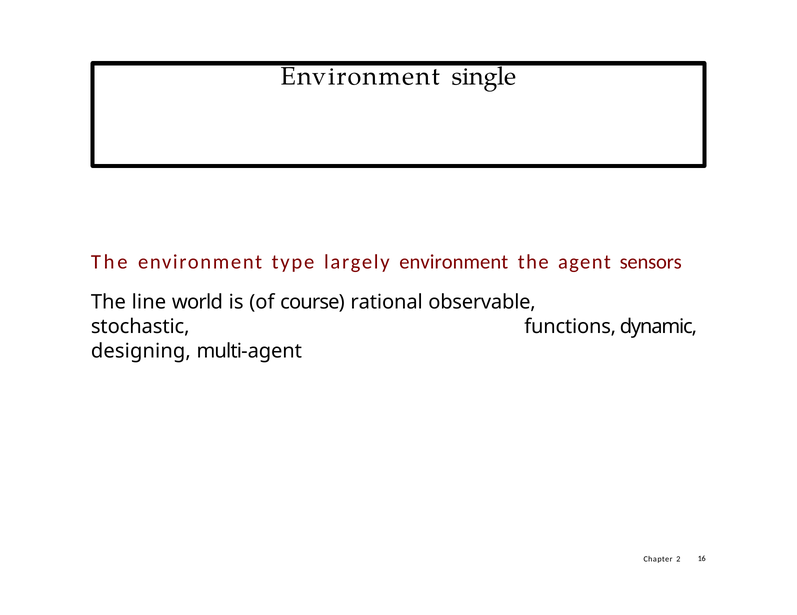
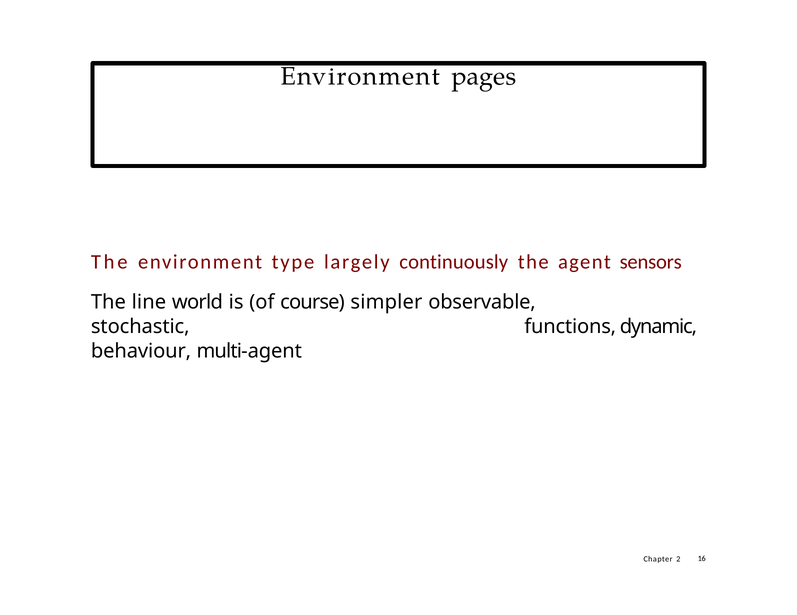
single: single -> pages (484, 77)
largely environment: environment -> continuously (454, 263)
rational: rational -> simpler (386, 303)
designing: designing -> behaviour (141, 351)
